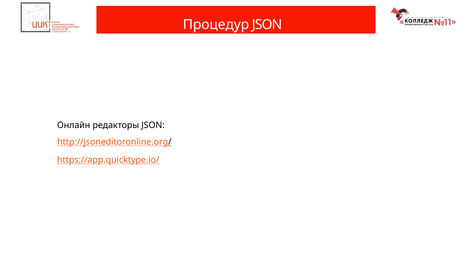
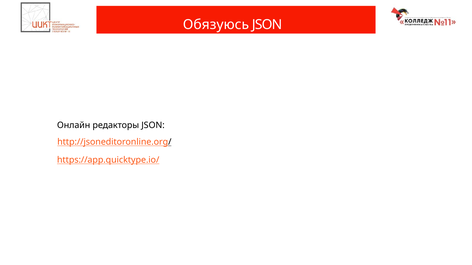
Процедур: Процедур -> Обязуюсь (216, 25)
